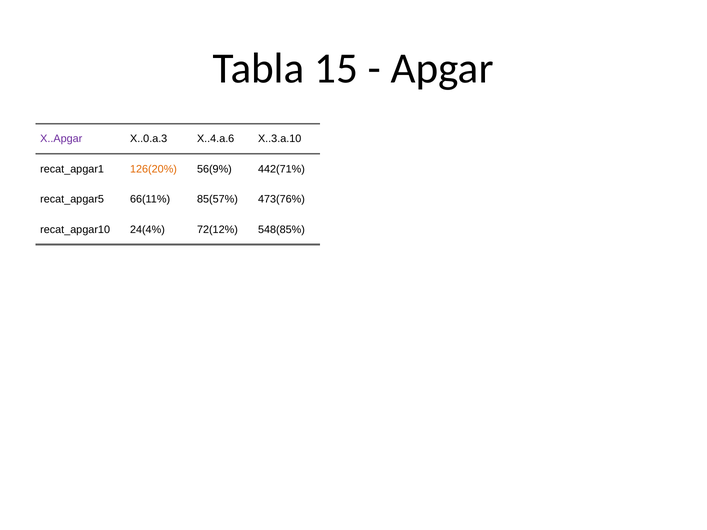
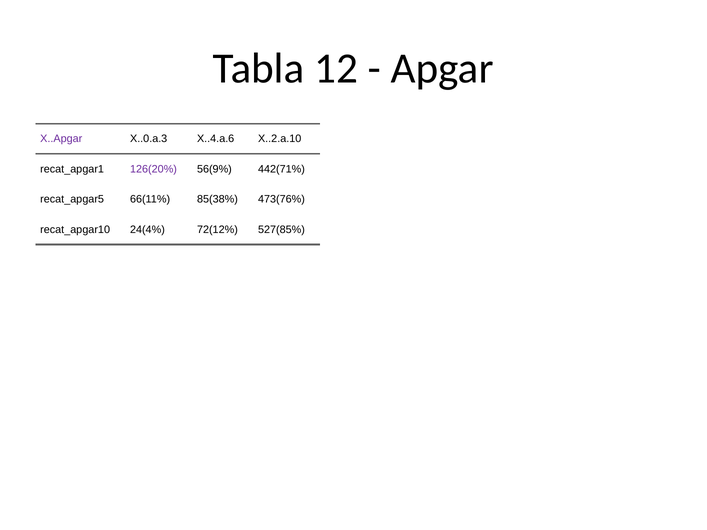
15: 15 -> 12 (336, 68)
X..3.a.10: X..3.a.10 -> X..2.a.10 (280, 139)
126(20% colour: orange -> purple (154, 169)
85(57%: 85(57% -> 85(38% (217, 199)
548(85%: 548(85% -> 527(85% (281, 230)
